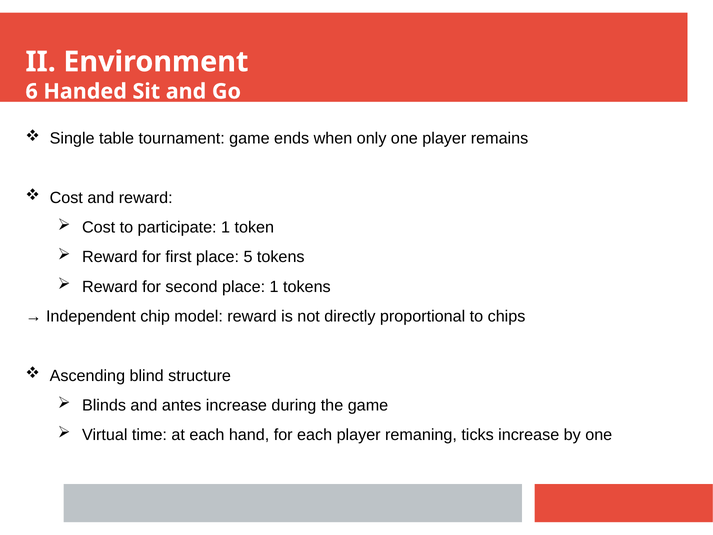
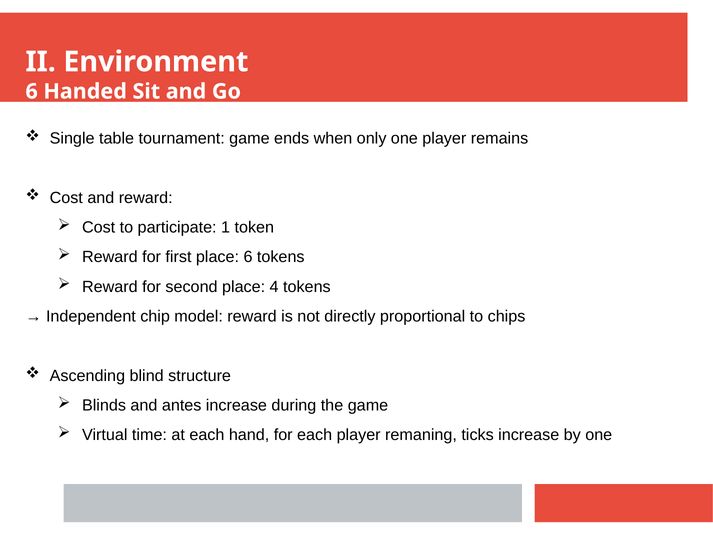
place 5: 5 -> 6 (248, 257)
place 1: 1 -> 4 (274, 287)
